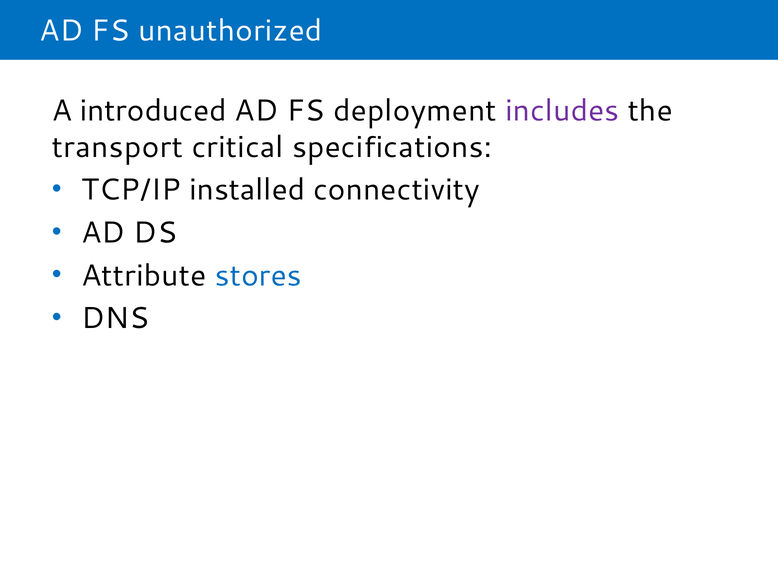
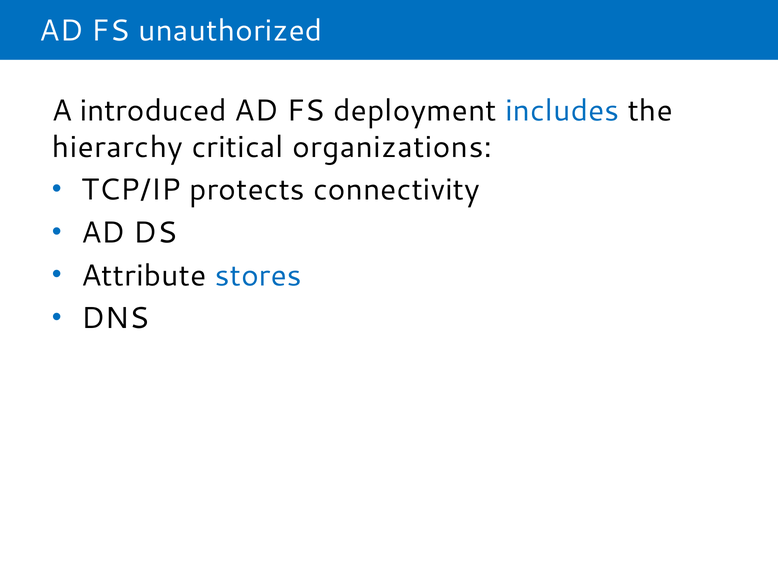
includes colour: purple -> blue (562, 111)
transport: transport -> hierarchy (117, 147)
specifications: specifications -> organizations (392, 147)
installed: installed -> protects (247, 190)
